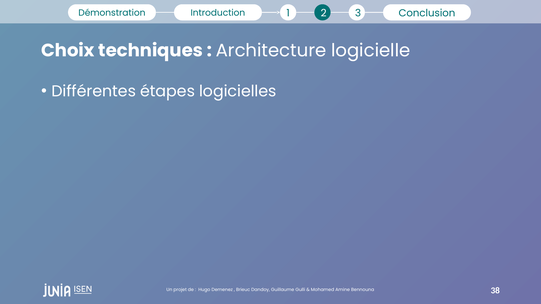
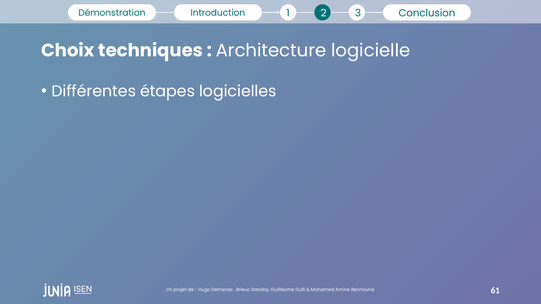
38: 38 -> 61 (495, 291)
